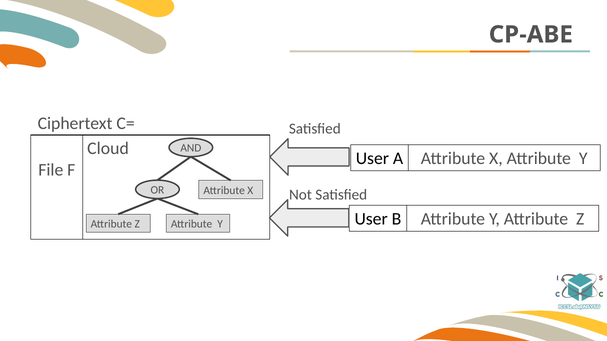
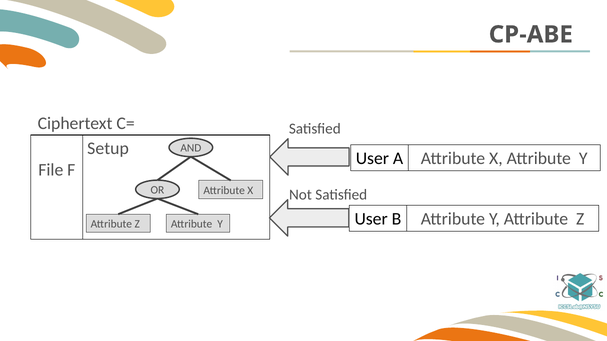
Cloud: Cloud -> Setup (108, 148)
